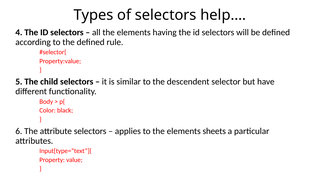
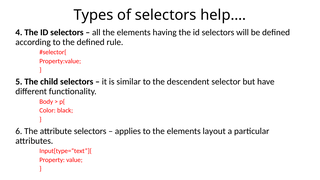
sheets: sheets -> layout (214, 131)
